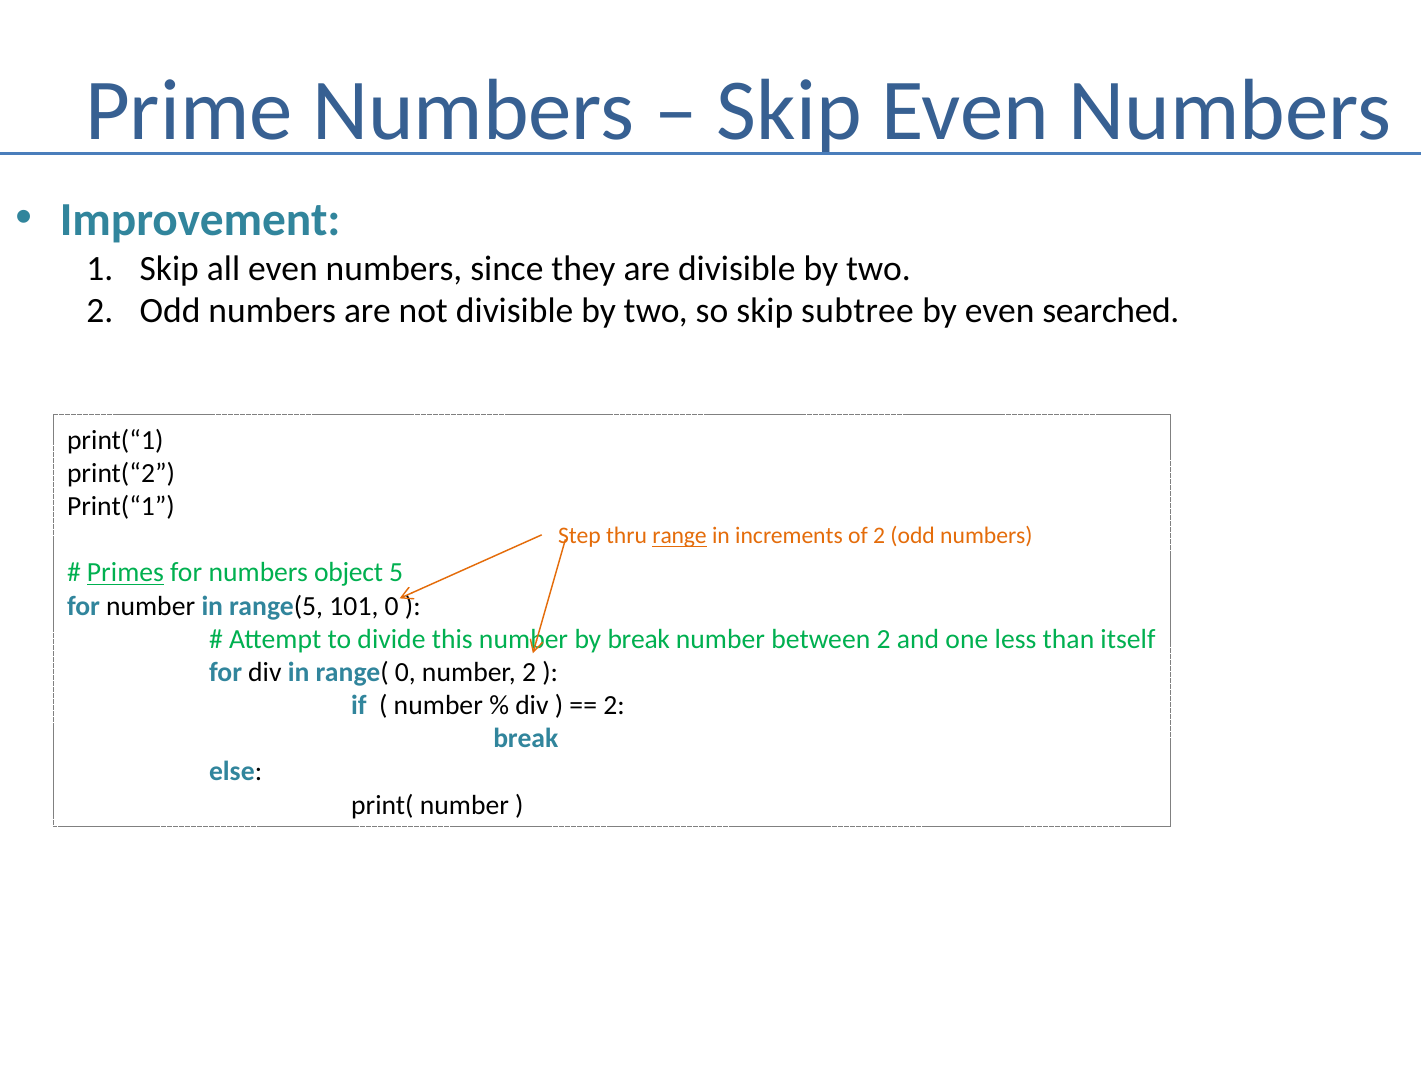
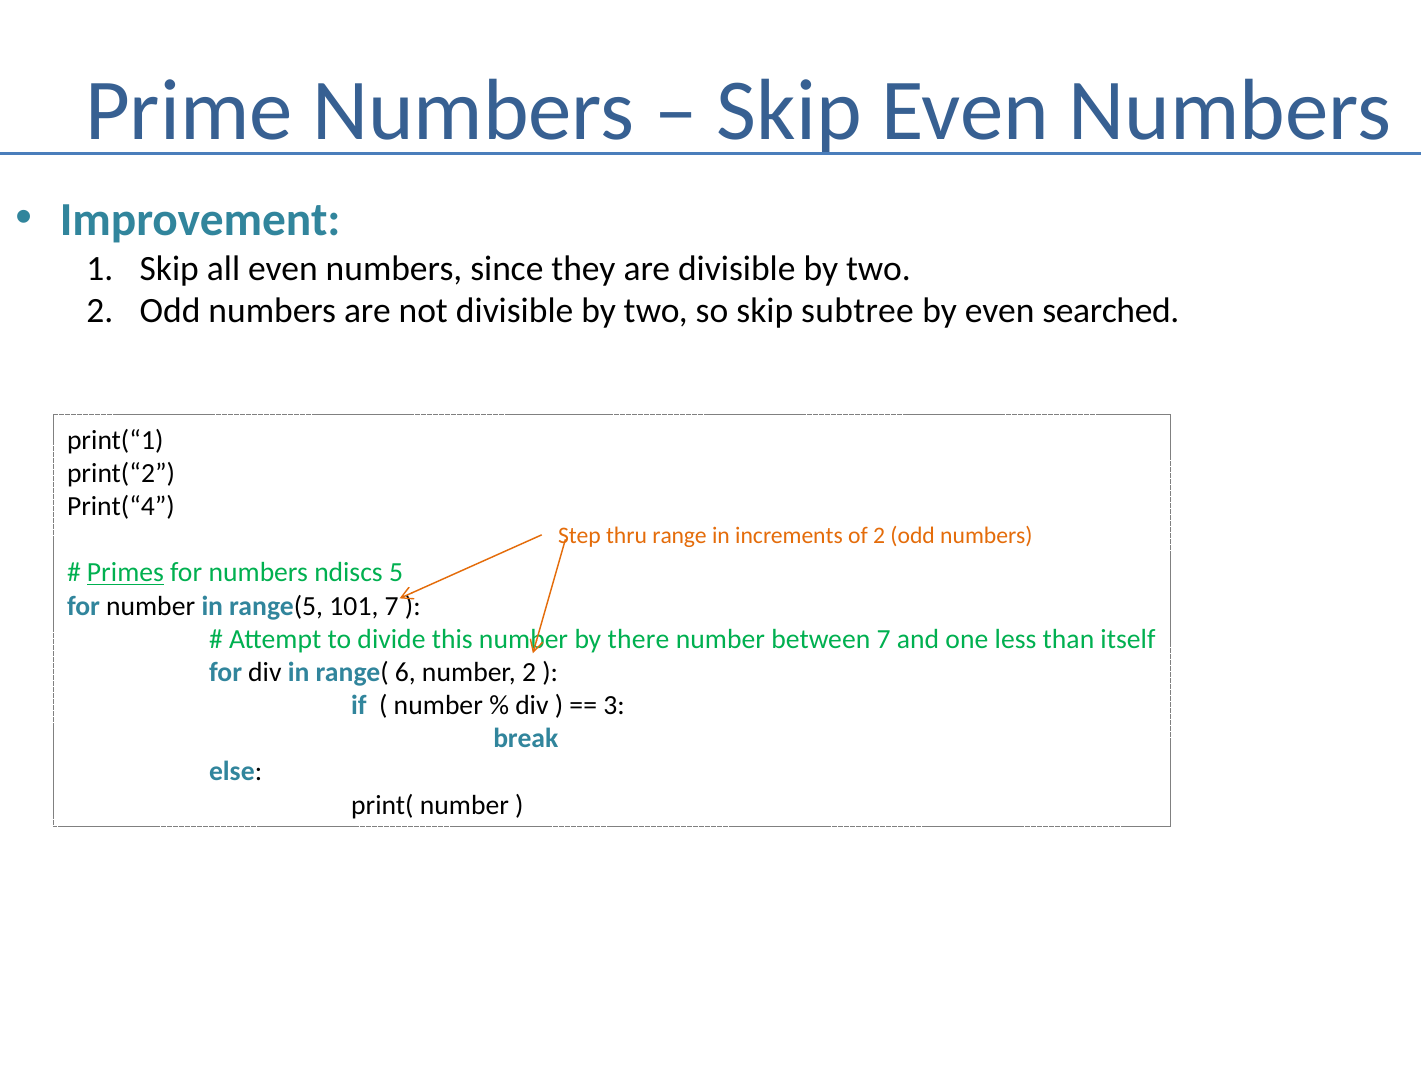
Print(“1: Print(“1 -> Print(“4 (121, 506)
range underline: present -> none (680, 536)
object: object -> ndiscs (348, 573)
101 0: 0 -> 7 (392, 606)
by break: break -> there (639, 639)
between 2: 2 -> 7 (884, 639)
range( 0: 0 -> 6 (405, 672)
2: 2 -> 3 (614, 705)
